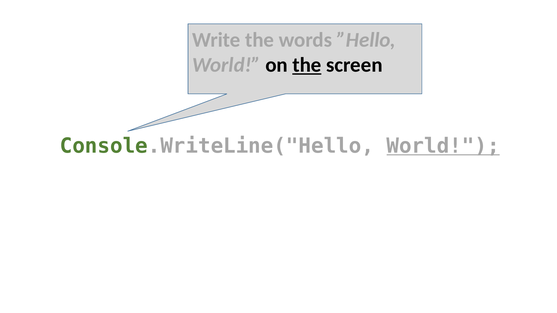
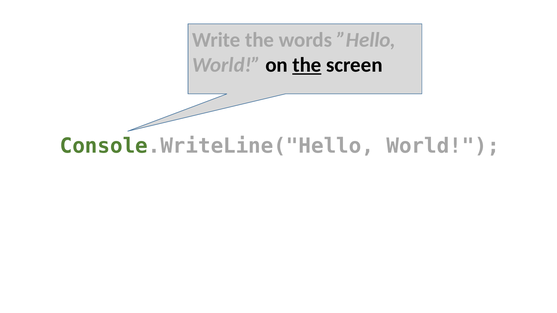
World underline: present -> none (443, 146)
